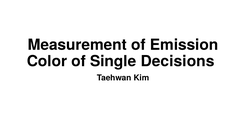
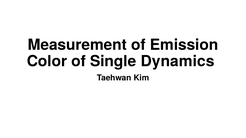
Decisions: Decisions -> Dynamics (178, 61)
